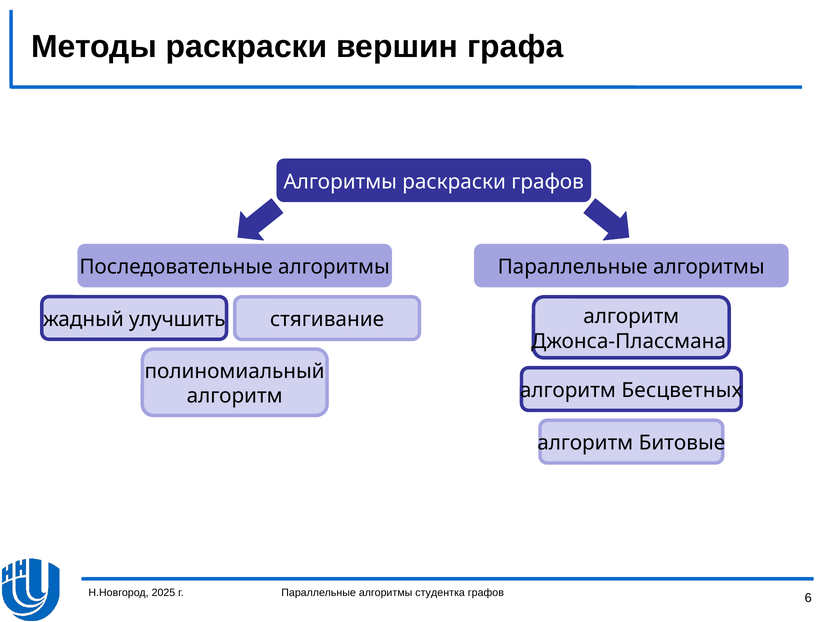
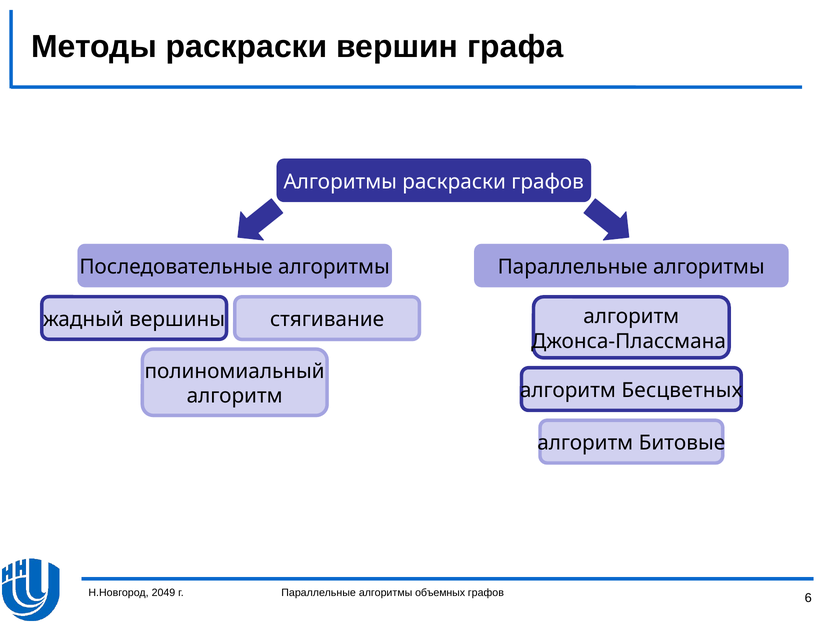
улучшить: улучшить -> вершины (177, 320)
2025: 2025 -> 2049 (163, 593)
студентка: студентка -> объемных (440, 593)
